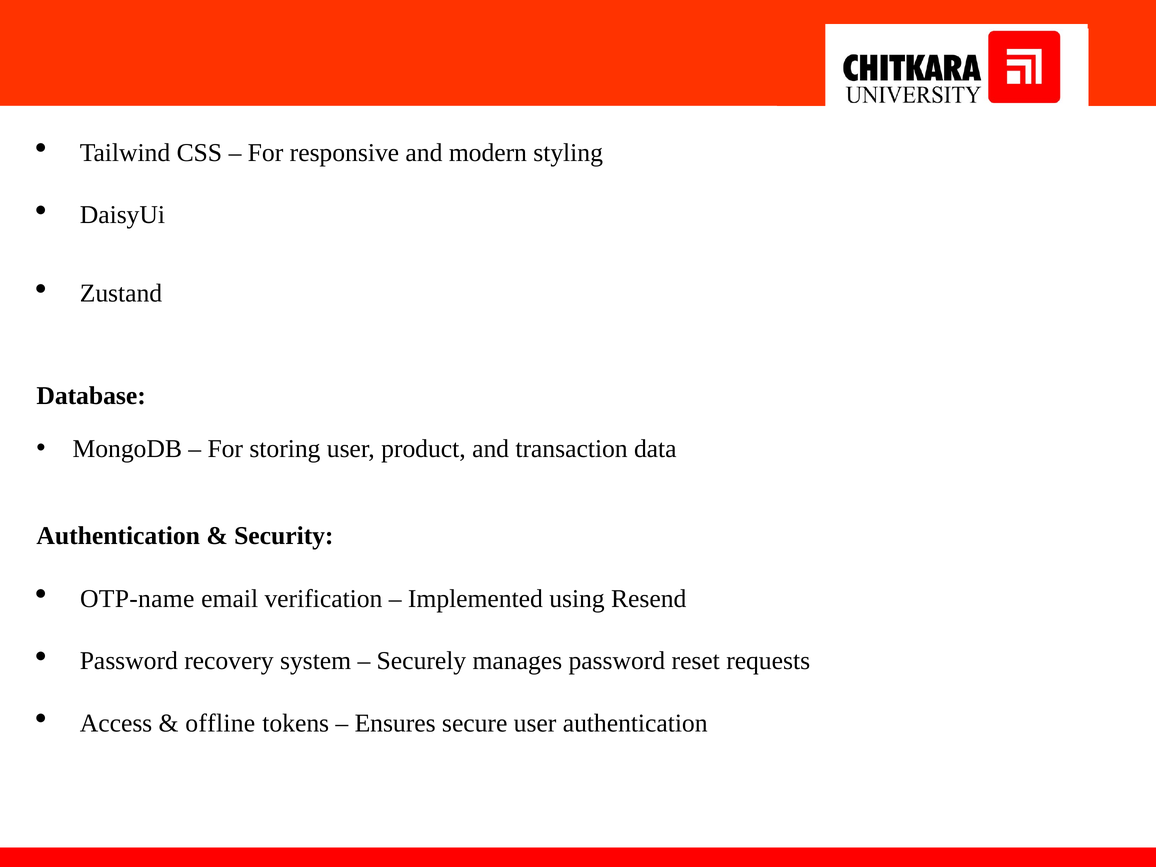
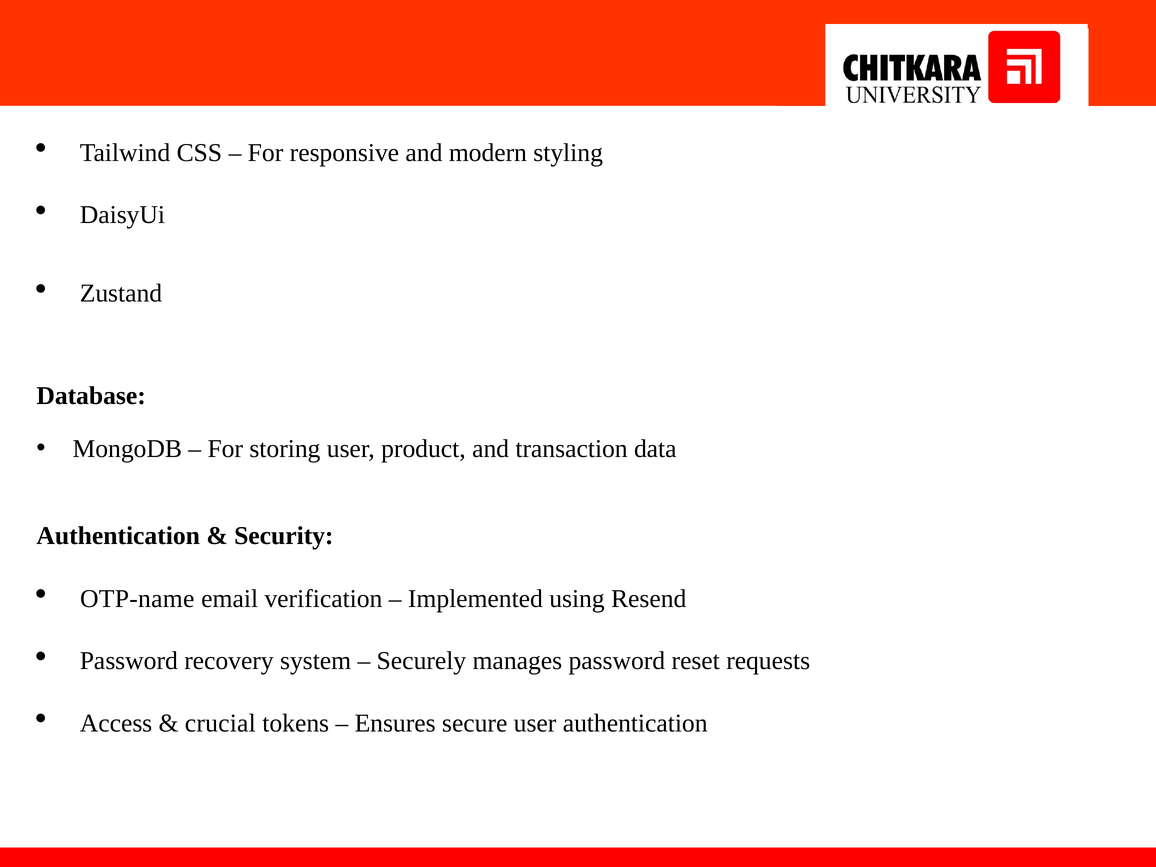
offline: offline -> crucial (220, 723)
